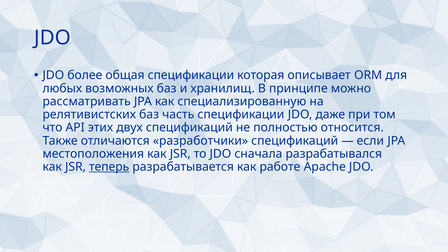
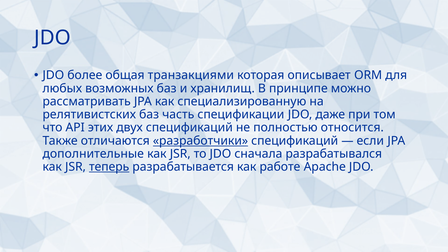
общая спецификации: спецификации -> транзакциями (191, 75)
разработчики underline: none -> present (200, 141)
местоположения: местоположения -> дополнительные (93, 154)
